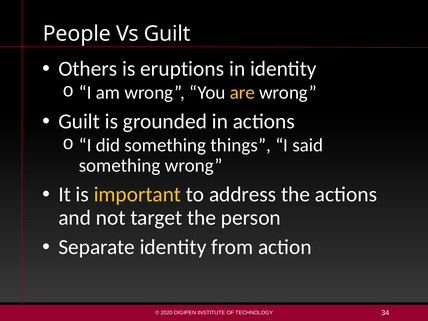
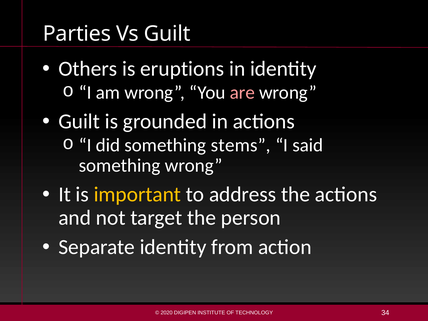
People: People -> Parties (77, 34)
are colour: yellow -> pink (242, 92)
things: things -> stems (241, 145)
